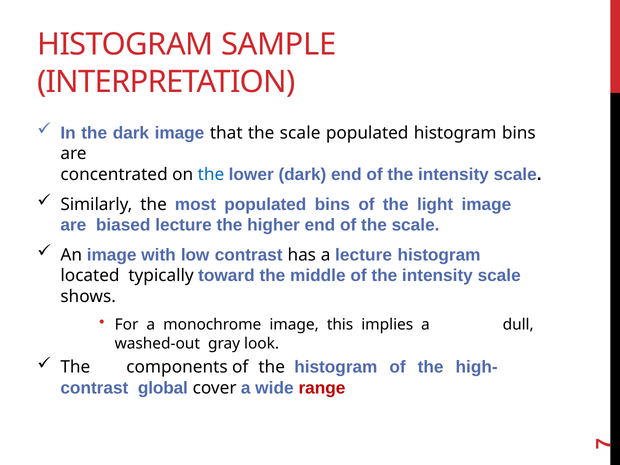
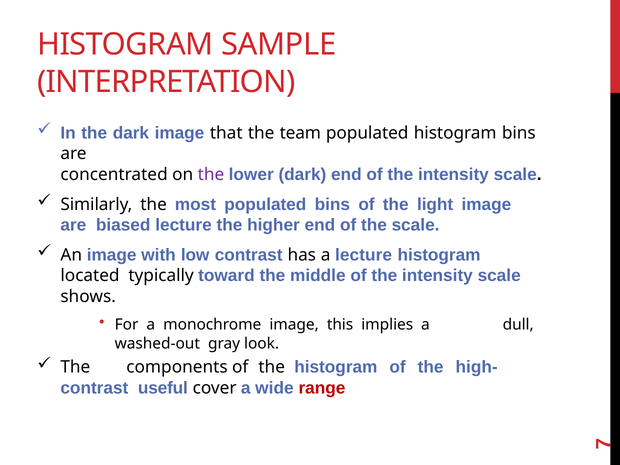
that the scale: scale -> team (300, 133)
the colour: blue -> purple (211, 174)
global: global -> useful (163, 388)
